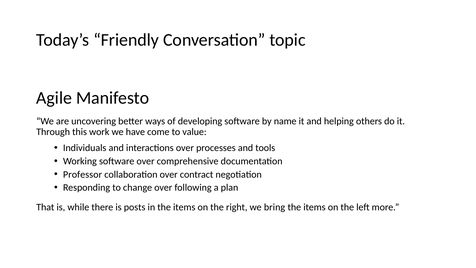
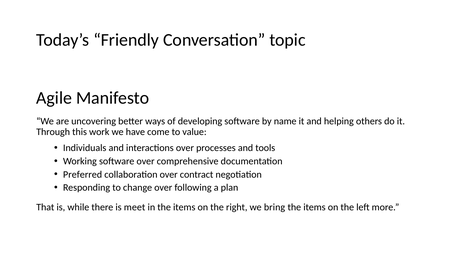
Professor: Professor -> Preferred (83, 174)
posts: posts -> meet (135, 207)
